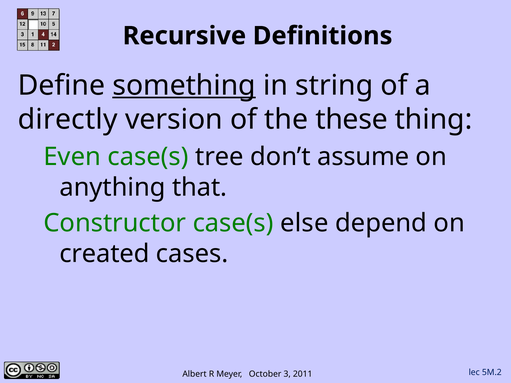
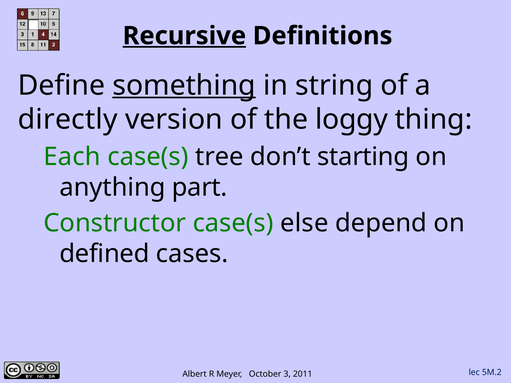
Recursive underline: none -> present (184, 36)
these: these -> loggy (352, 120)
Even: Even -> Each (72, 157)
assume: assume -> starting (363, 157)
that: that -> part (200, 187)
created: created -> defined (104, 254)
